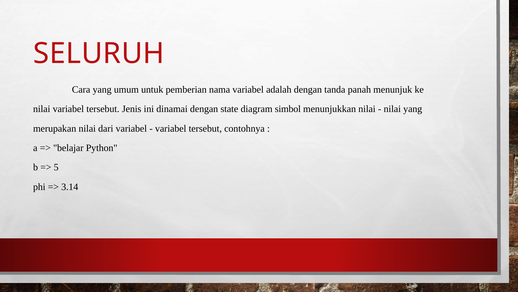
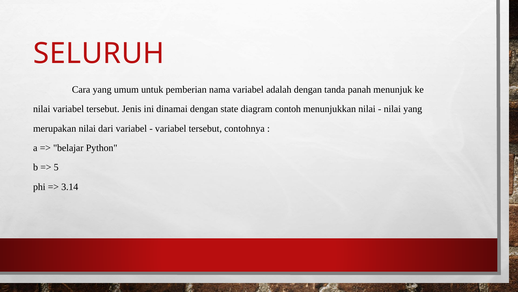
simbol: simbol -> contoh (288, 109)
